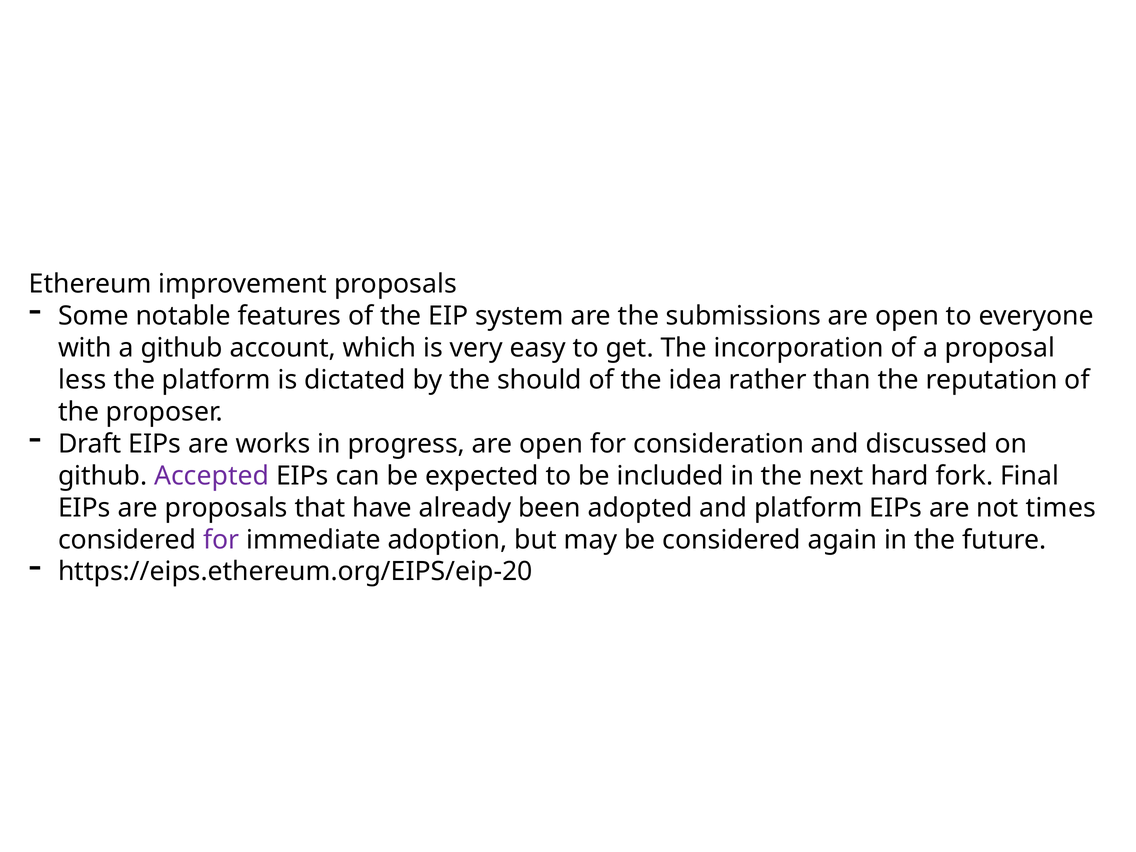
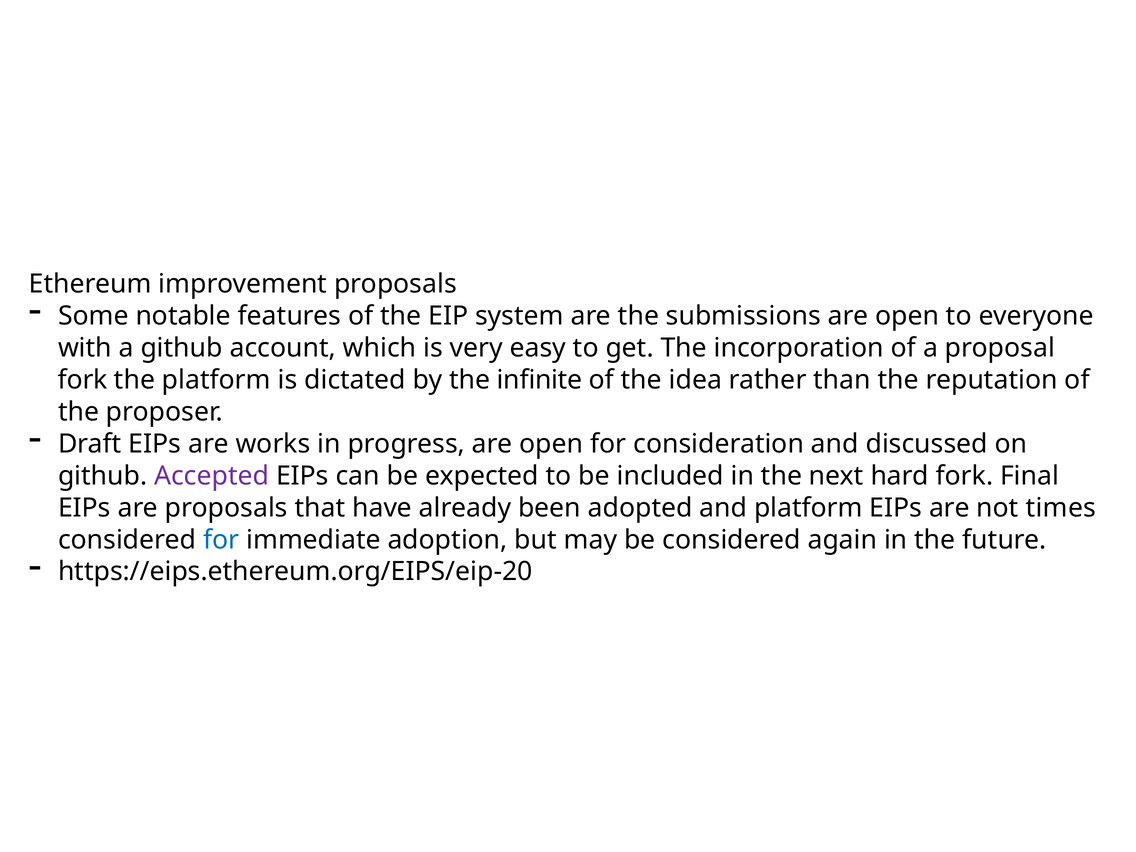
less: less -> fork (83, 380)
should: should -> infinite (540, 380)
for colour: purple -> blue (221, 540)
